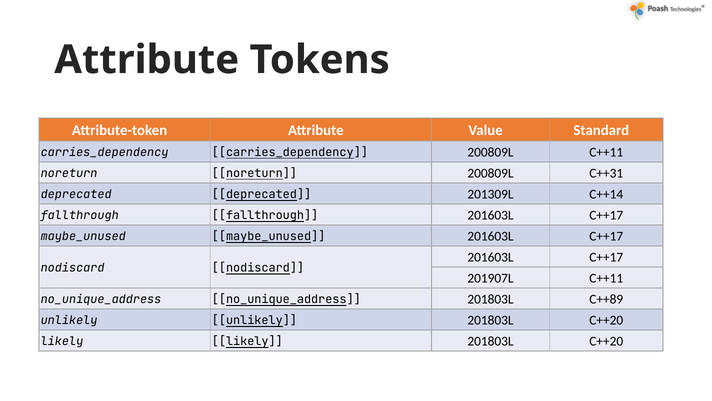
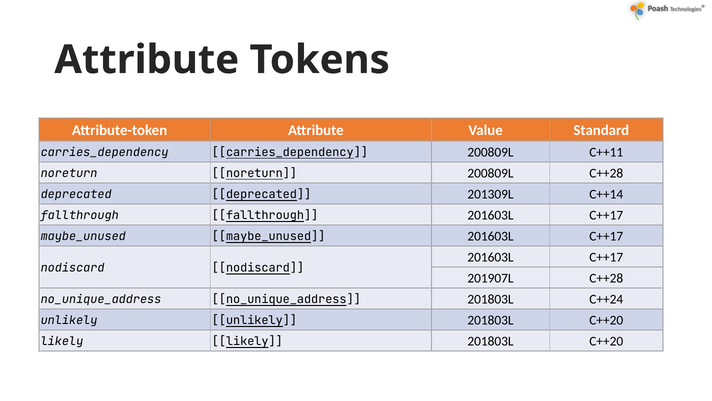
200809L C++31: C++31 -> C++28 (606, 173)
201907L C++11: C++11 -> C++28 (606, 278)
C++89: C++89 -> C++24 (606, 299)
